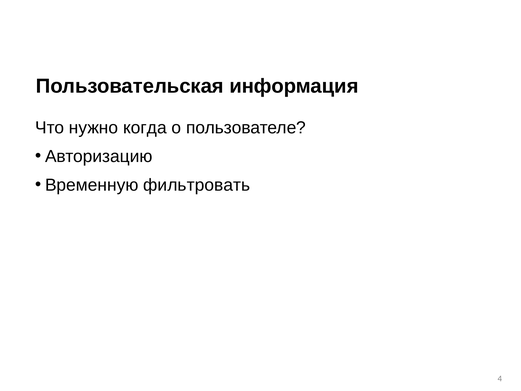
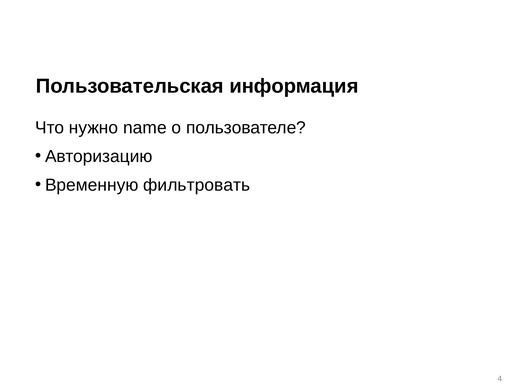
когда: когда -> name (145, 128)
